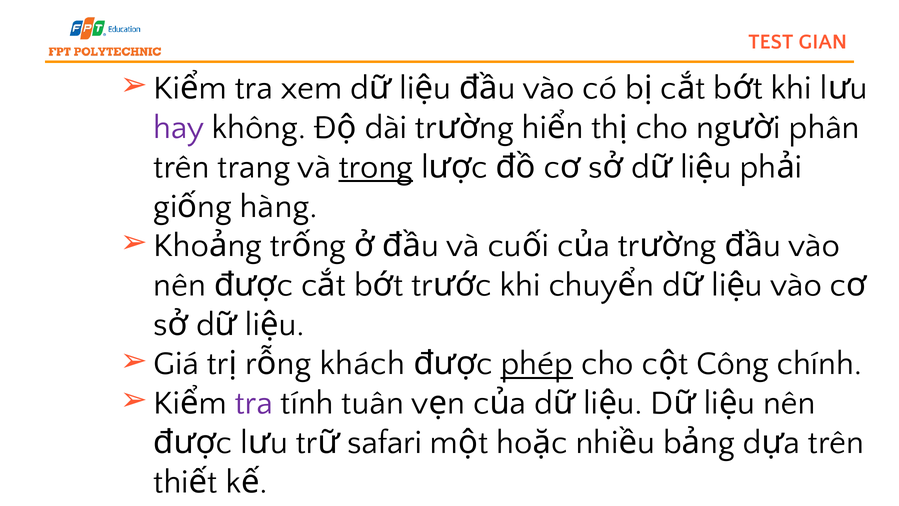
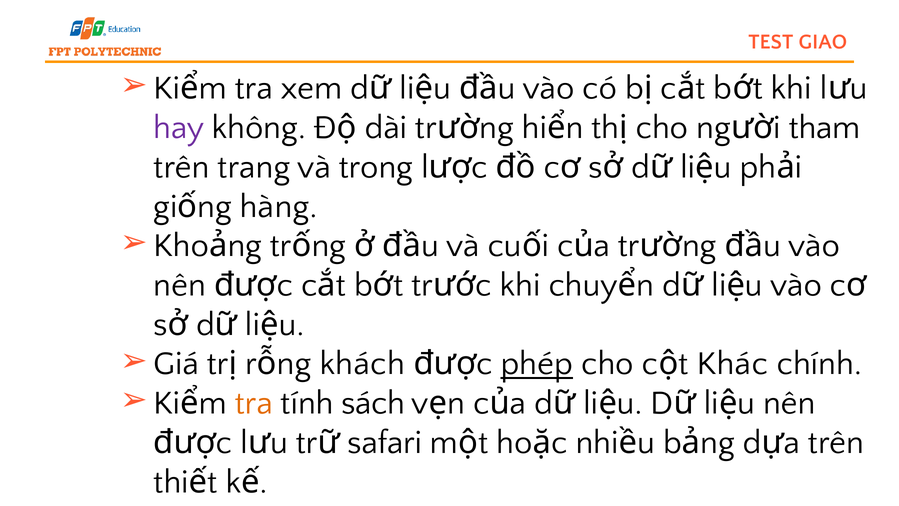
GIAN: GIAN -> GIAO (823, 42)
phân: phân -> tham (824, 127)
trong underline: present -> none (376, 167)
Công: Công -> Khác (732, 363)
tra colour: purple -> orange (254, 403)
tuân: tuân -> sách (373, 403)
